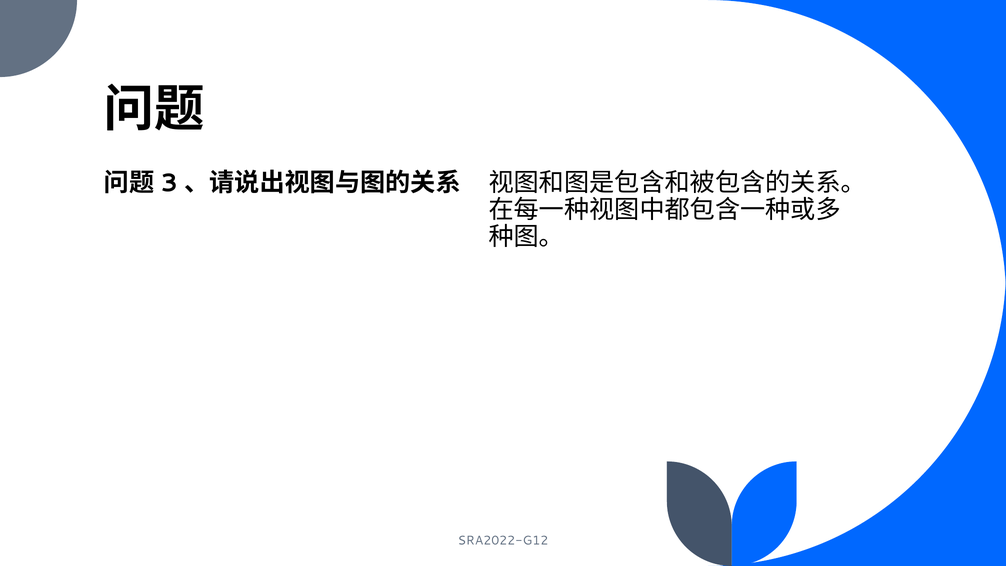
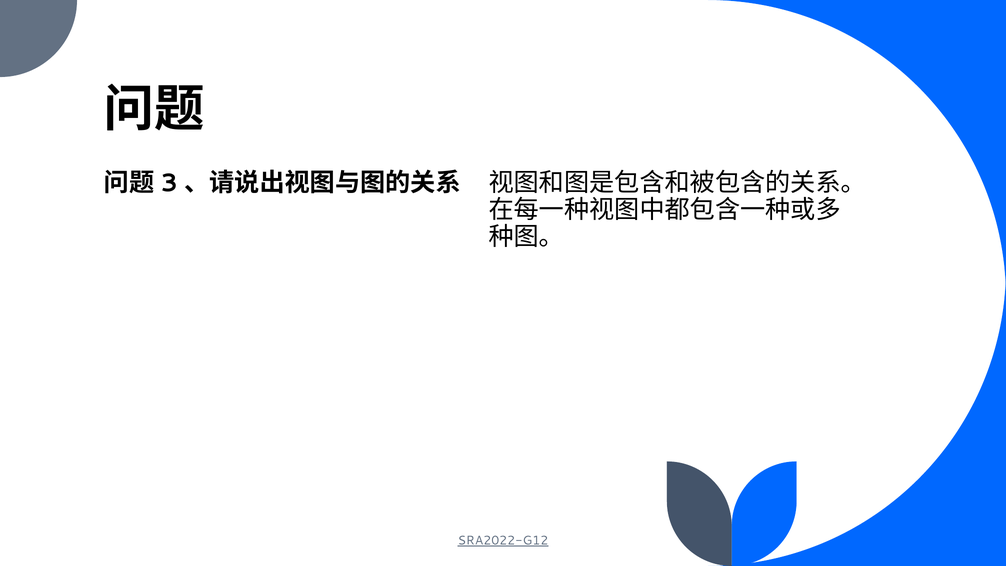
SRA2022-G12 underline: none -> present (503, 540)
